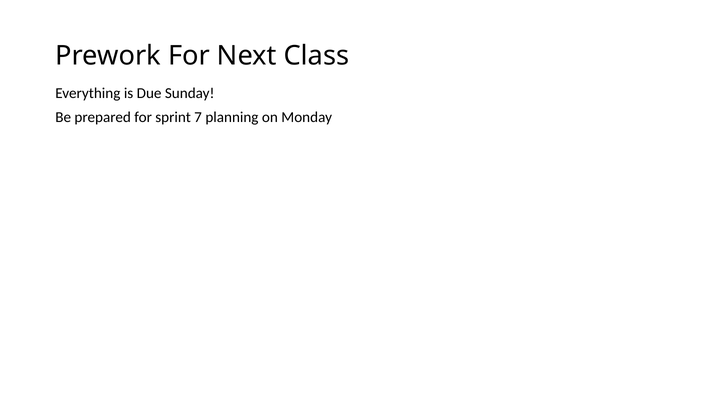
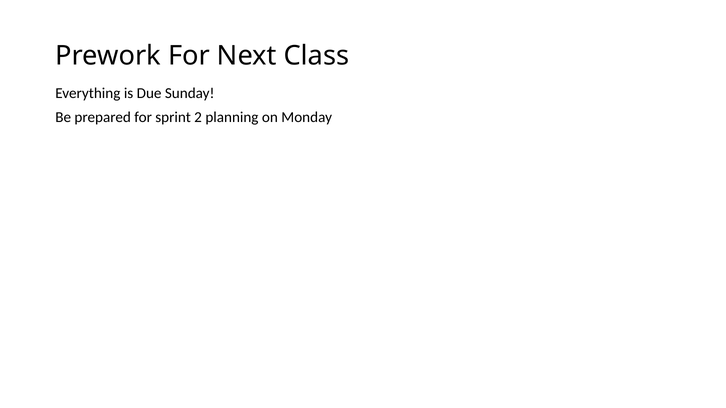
7: 7 -> 2 (198, 117)
